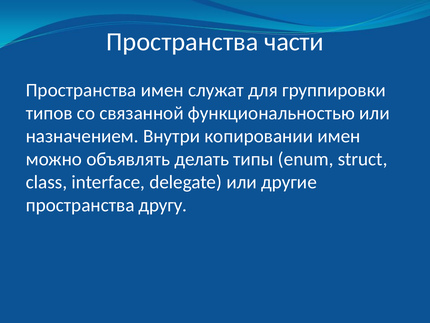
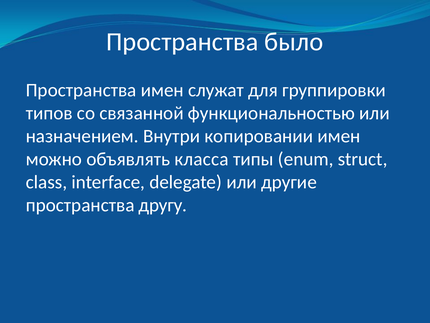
части: части -> было (294, 42)
делать: делать -> класса (202, 159)
